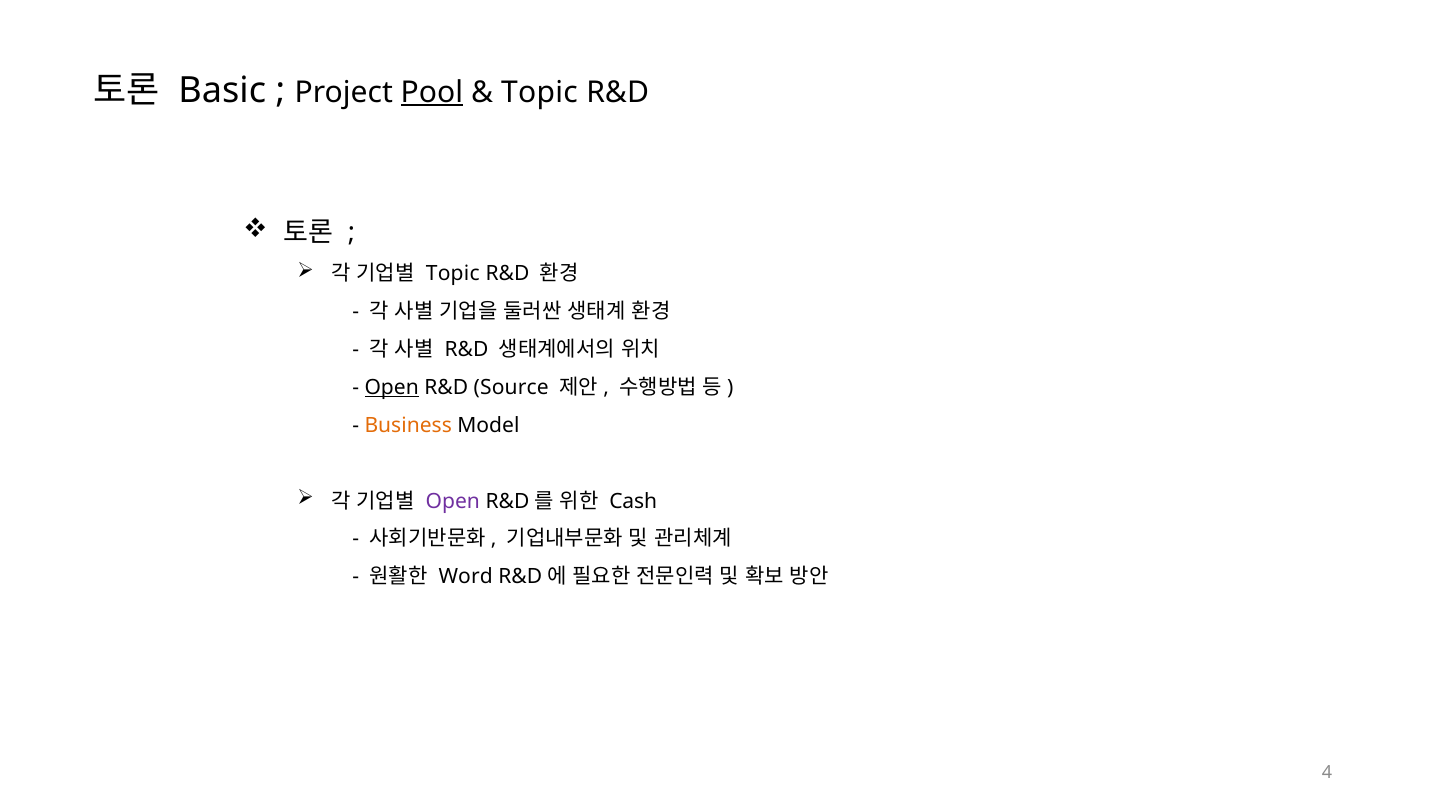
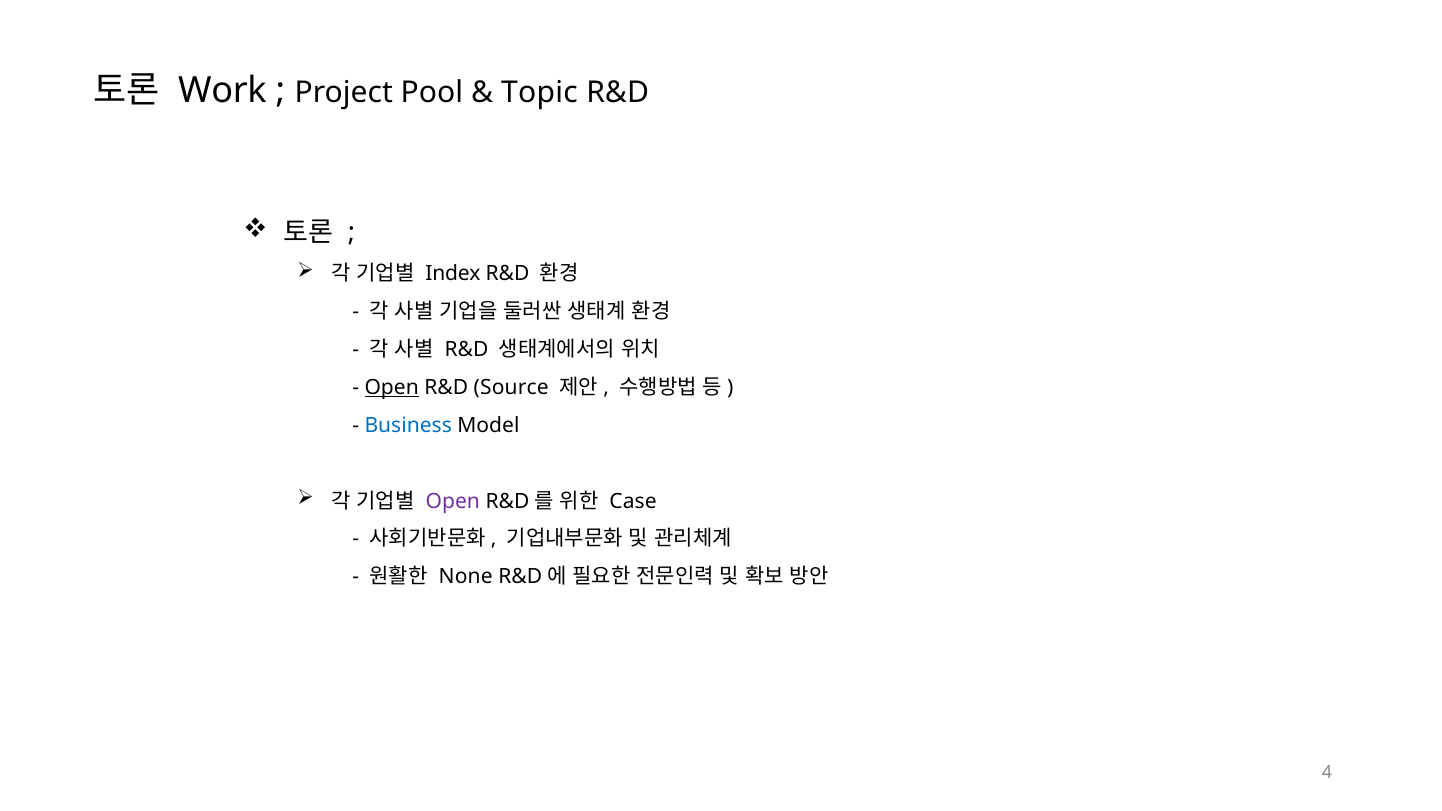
Basic: Basic -> Work (222, 90)
Pool underline: present -> none (432, 92)
Topic: Topic -> Index (453, 274)
Business colour: orange -> blue (408, 425)
Cash: Cash -> Case (633, 501)
Word: Word -> None (466, 577)
